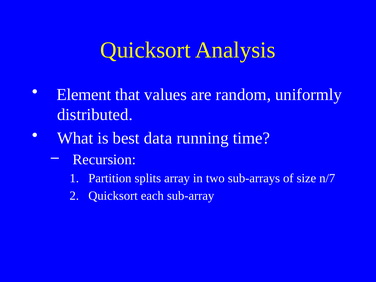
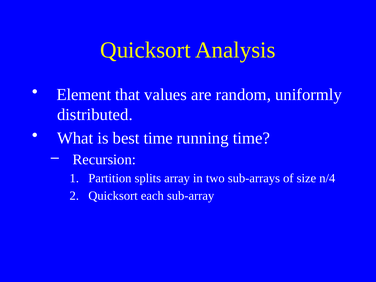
best data: data -> time (158, 138)
n/7: n/7 -> n/4 (327, 178)
